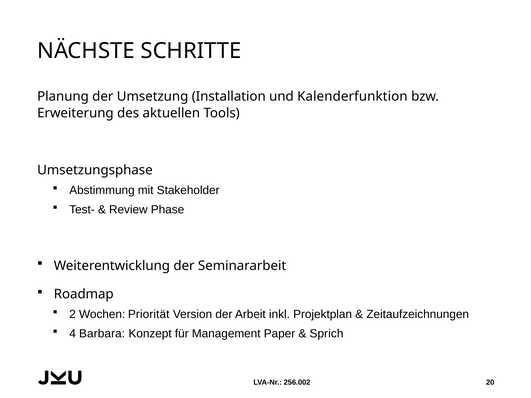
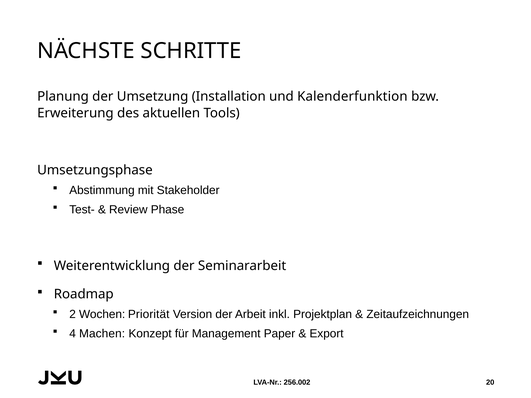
Barbara: Barbara -> Machen (102, 334)
Sprich: Sprich -> Export (327, 334)
